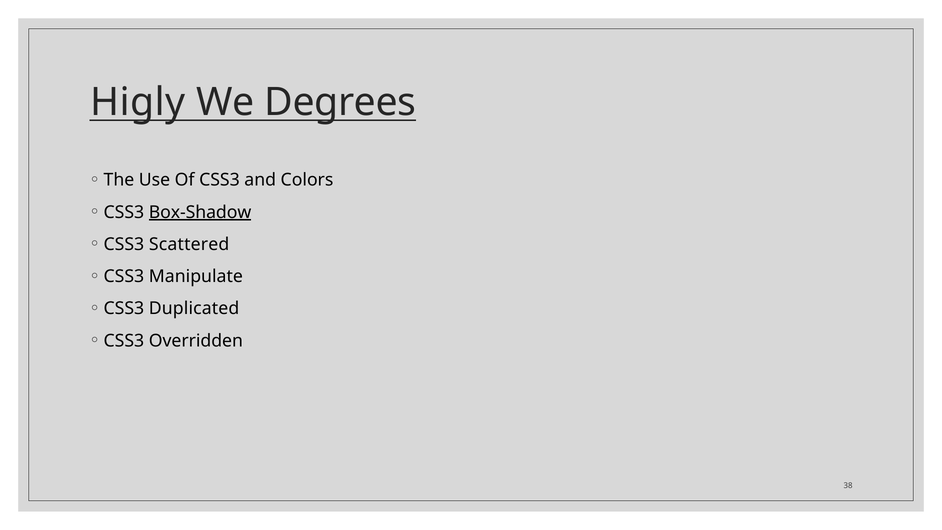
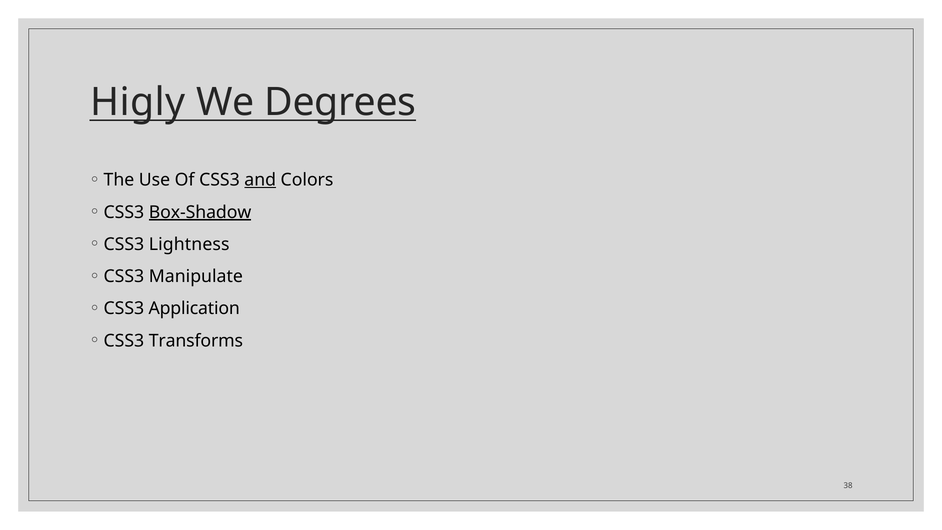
and underline: none -> present (260, 180)
Scattered: Scattered -> Lightness (189, 244)
Duplicated: Duplicated -> Application (194, 309)
Overridden: Overridden -> Transforms (196, 341)
